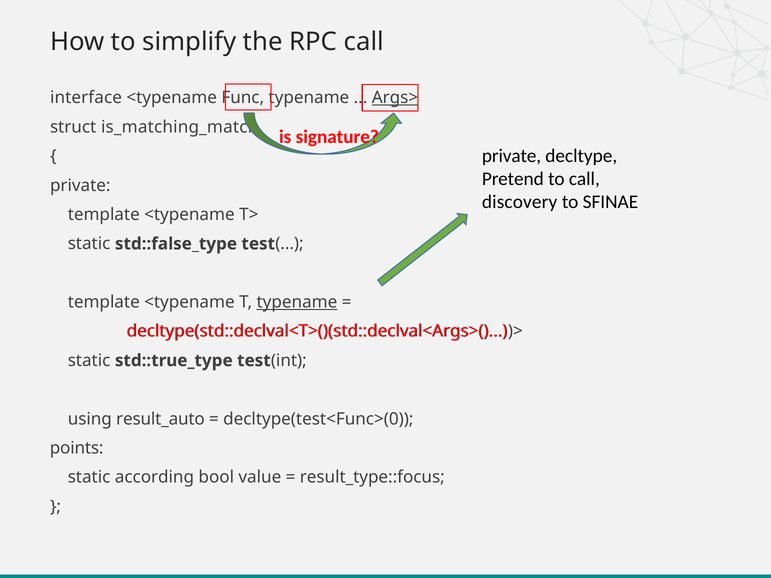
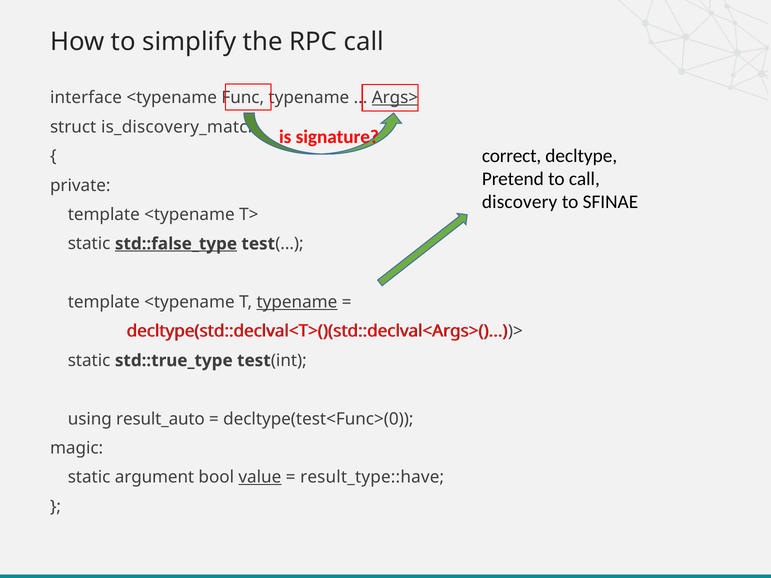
is_matching_match: is_matching_match -> is_discovery_match (180, 127)
private: private -> correct (512, 156)
std::false_type underline: none -> present (176, 244)
points: points -> magic (77, 448)
according: according -> argument (154, 478)
value underline: none -> present (260, 478)
result_type::focus: result_type::focus -> result_type::have (372, 478)
